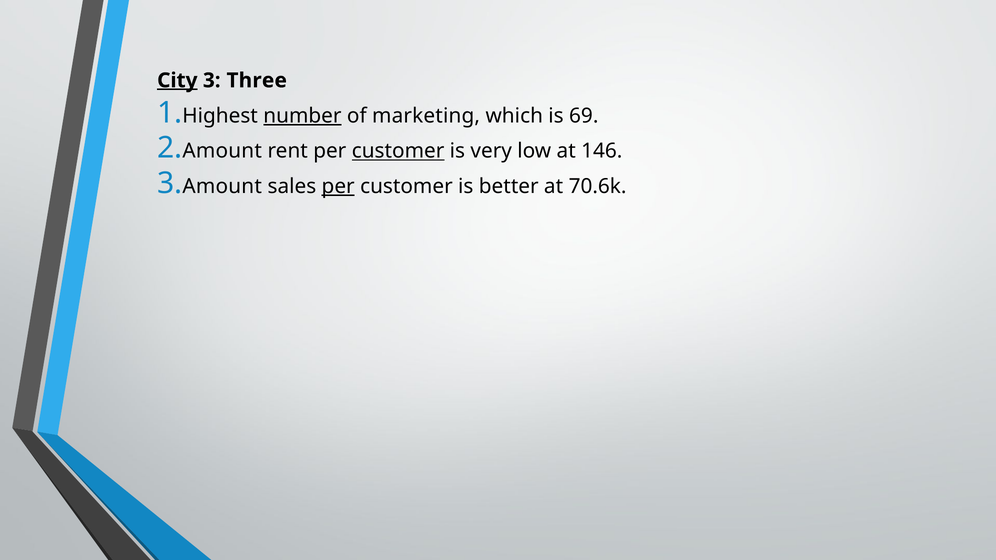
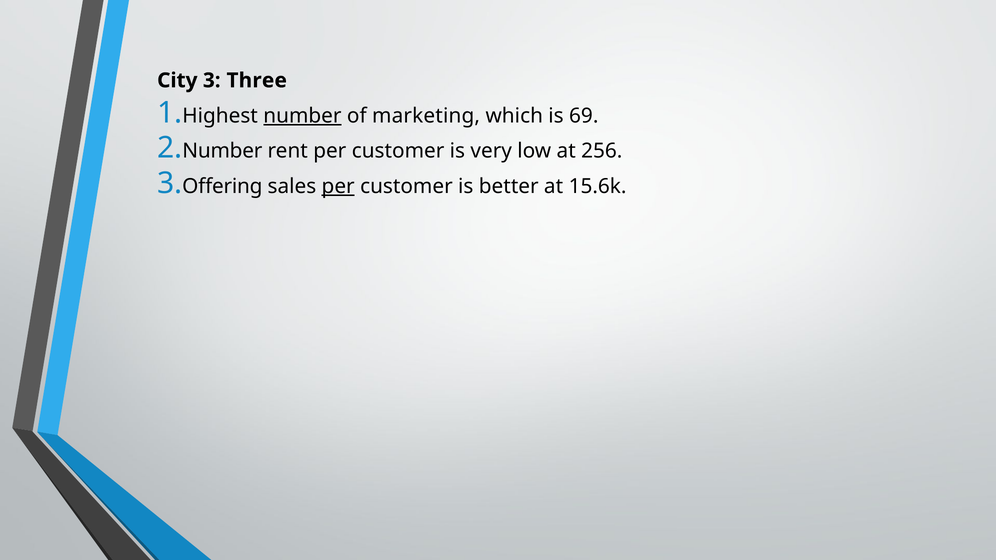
City underline: present -> none (177, 80)
Amount: Amount -> Number (222, 151)
customer underline: present -> none (398, 151)
146: 146 -> 256 (602, 151)
3 Amount: Amount -> Offering (222, 186)
70.6k: 70.6k -> 15.6k (598, 186)
